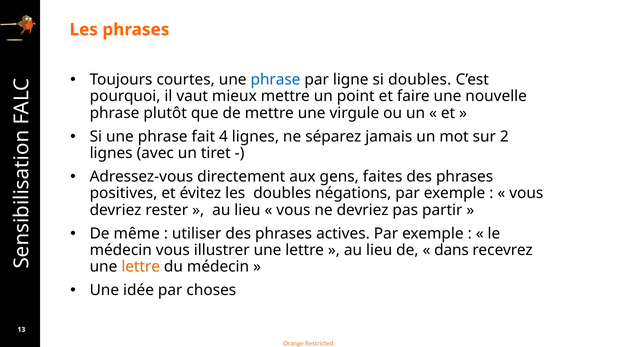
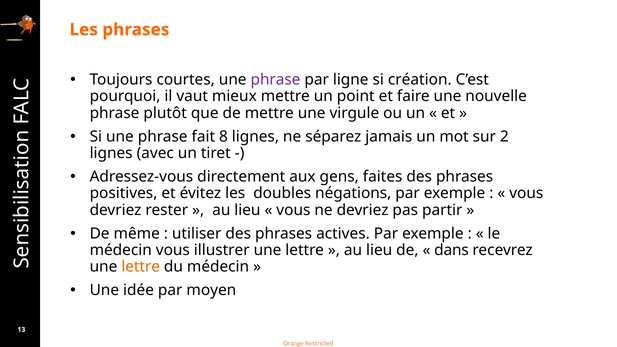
phrase colour: blue -> purple (276, 80)
si doubles: doubles -> création (420, 80)
4: 4 -> 8 (224, 137)
choses: choses -> moyen (211, 290)
